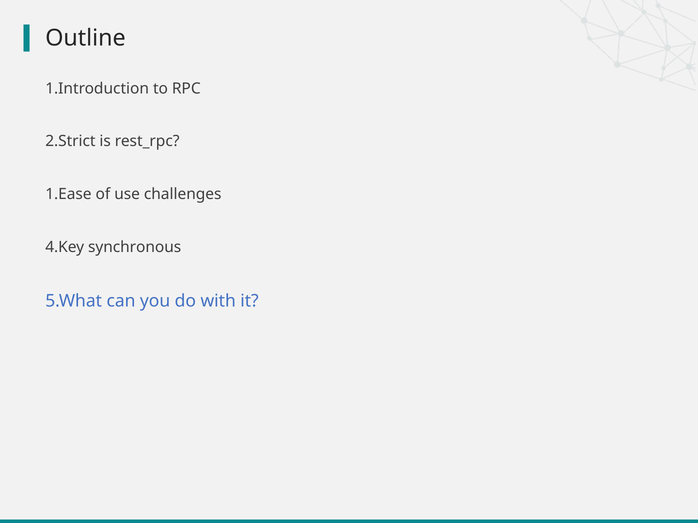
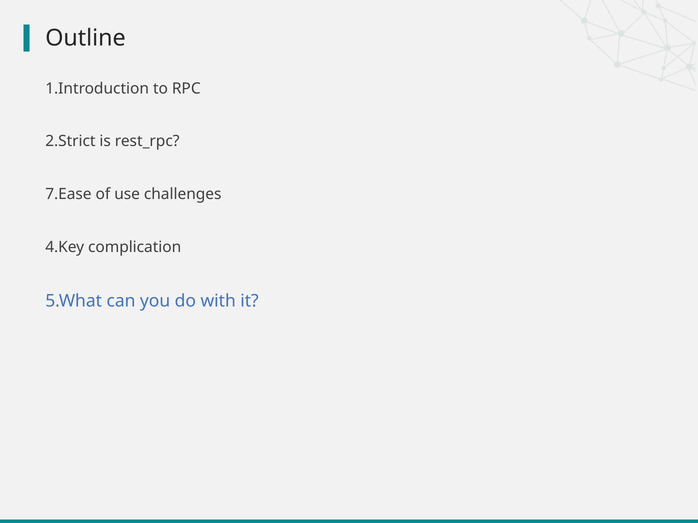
1.Ease: 1.Ease -> 7.Ease (68, 194)
synchronous: synchronous -> complication (135, 247)
